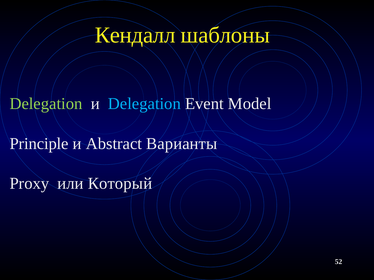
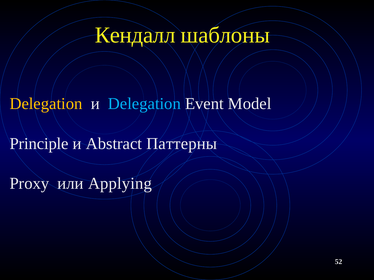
Delegation colour: light green -> yellow (46, 104)
Варианты: Варианты -> Паттерны (182, 144)
Который: Который -> Applying (120, 184)
